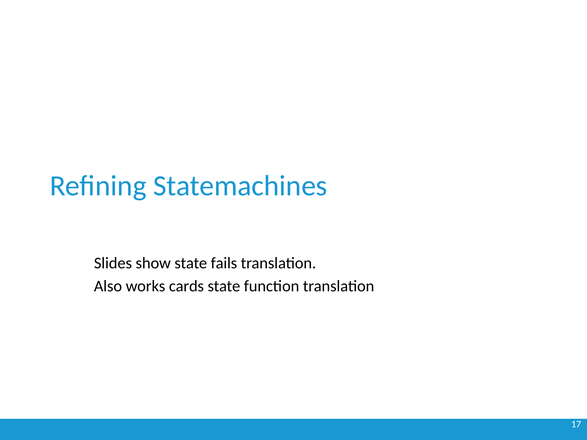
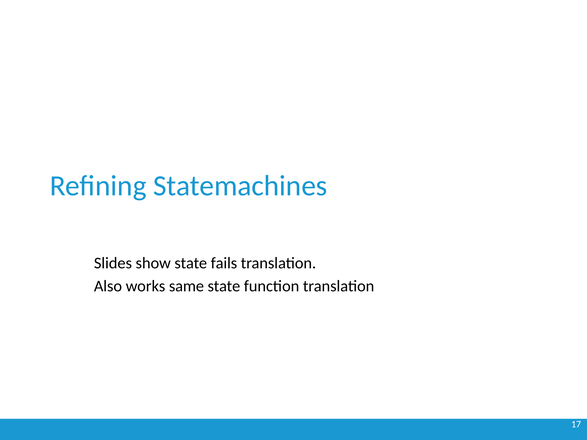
cards: cards -> same (186, 286)
